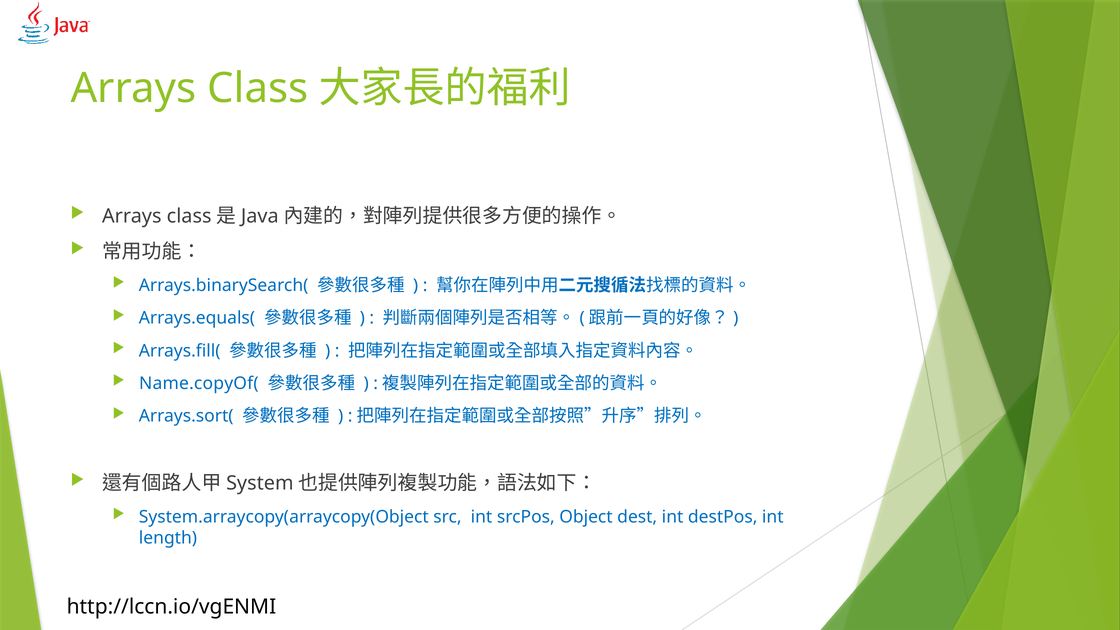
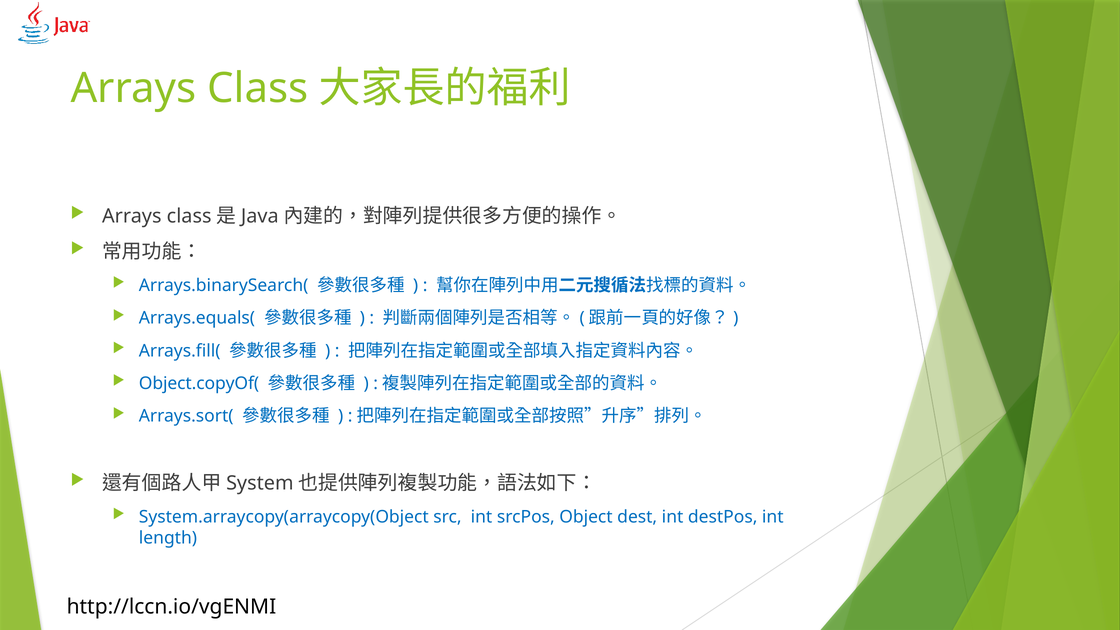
Name.copyOf(: Name.copyOf( -> Object.copyOf( (199, 383)
